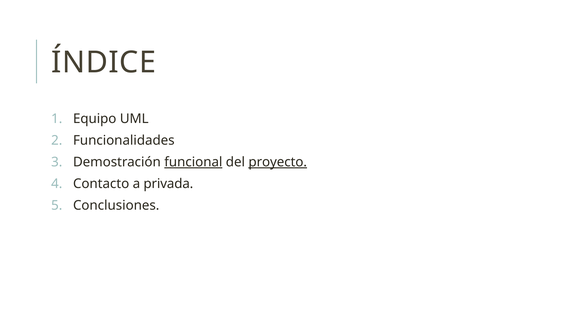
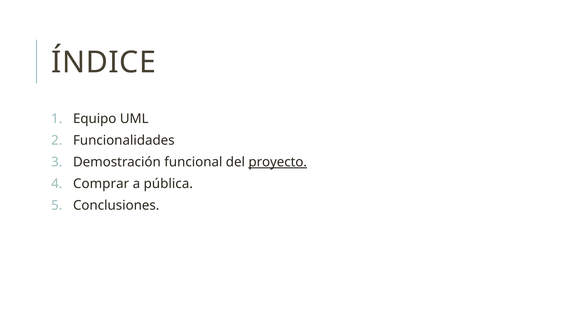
funcional underline: present -> none (193, 162)
Contacto: Contacto -> Comprar (101, 184)
privada: privada -> pública (168, 184)
